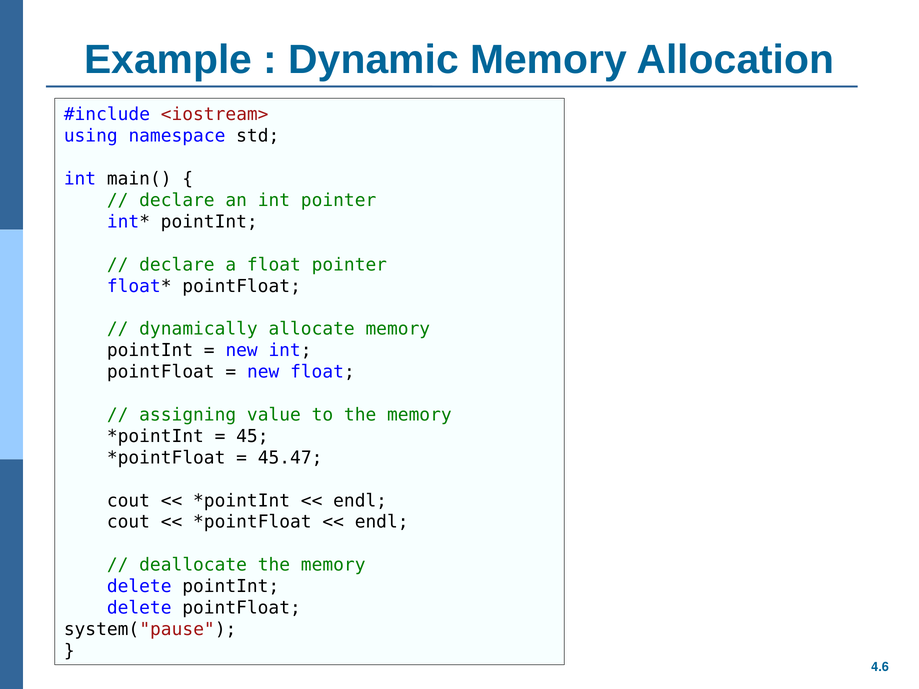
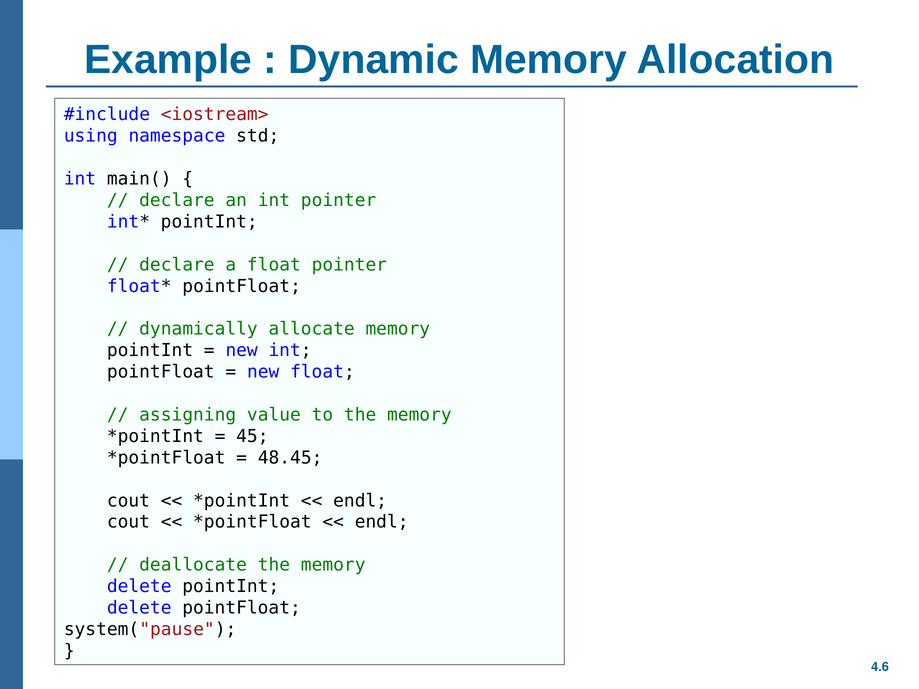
45.47: 45.47 -> 48.45 (290, 458)
